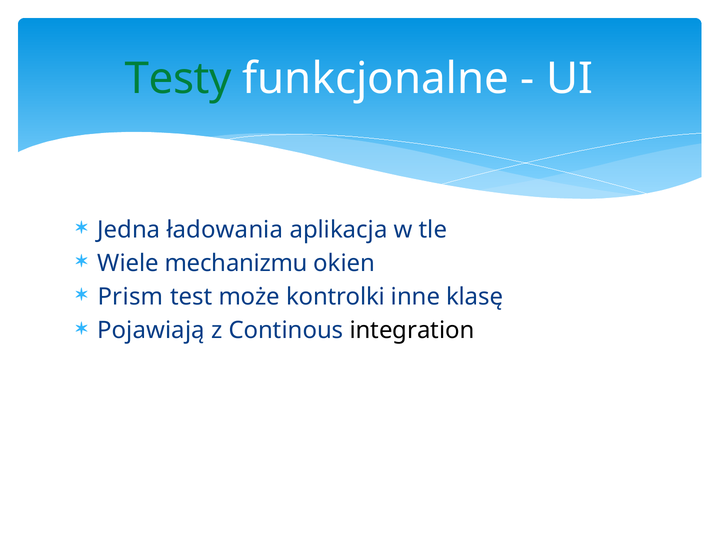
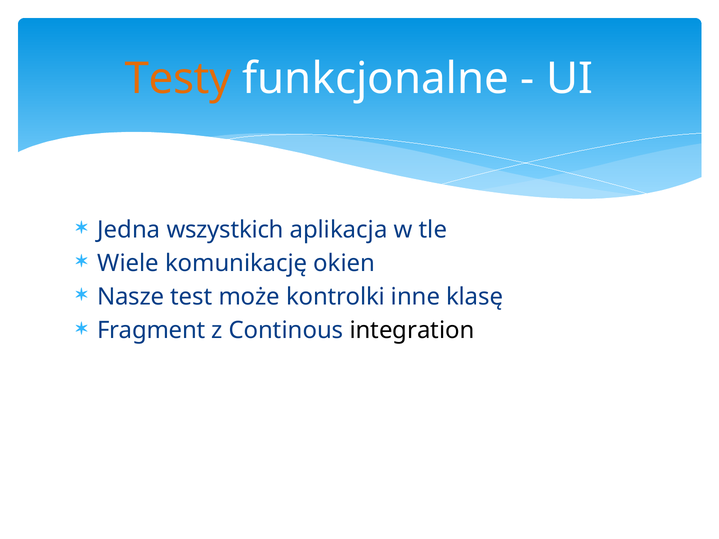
Testy colour: green -> orange (178, 79)
ładowania: ładowania -> wszystkich (225, 230)
mechanizmu: mechanizmu -> komunikację (236, 264)
Prism: Prism -> Nasze (131, 297)
Pojawiają: Pojawiają -> Fragment (151, 331)
